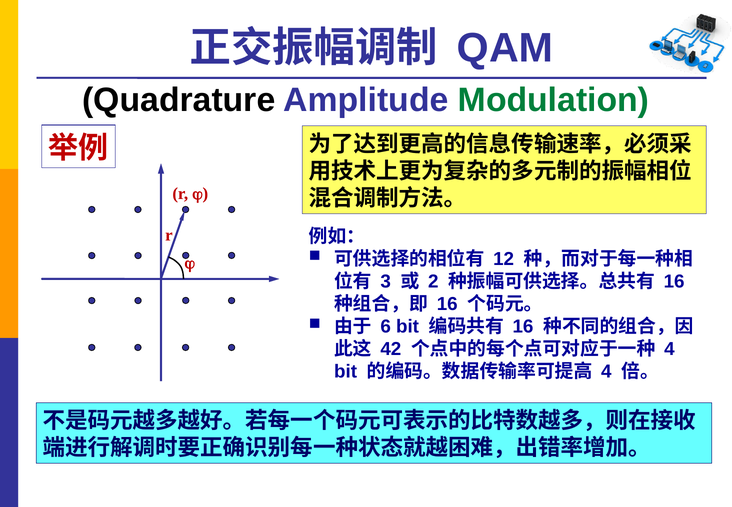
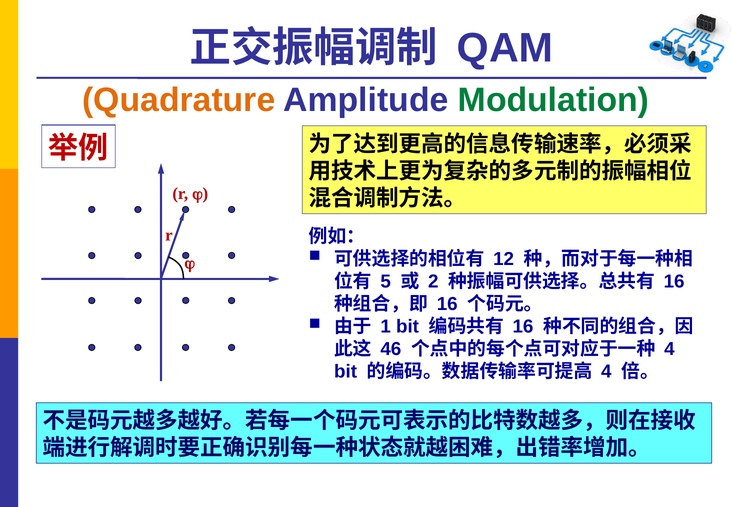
Quadrature colour: black -> orange (179, 100)
3: 3 -> 5 (386, 281)
6: 6 -> 1 (386, 326)
42: 42 -> 46 (391, 349)
